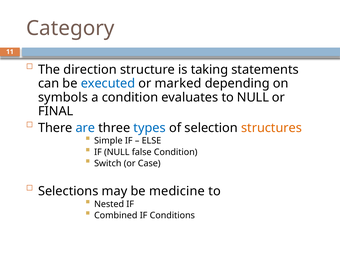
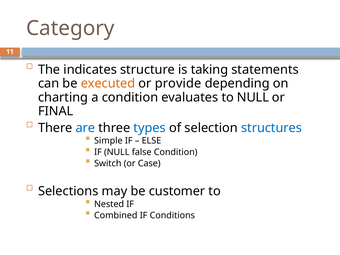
direction: direction -> indicates (90, 70)
executed colour: blue -> orange (108, 84)
marked: marked -> provide (178, 84)
symbols: symbols -> charting (63, 97)
structures colour: orange -> blue (272, 128)
medicine: medicine -> customer (177, 191)
